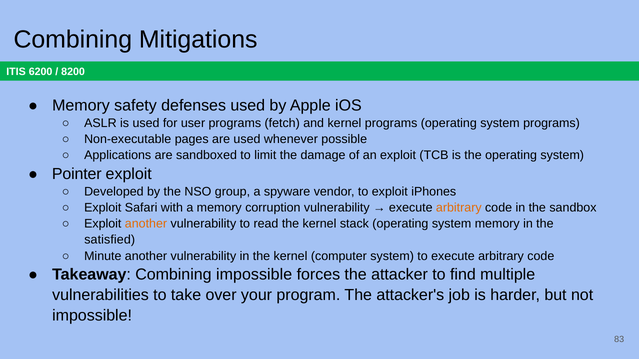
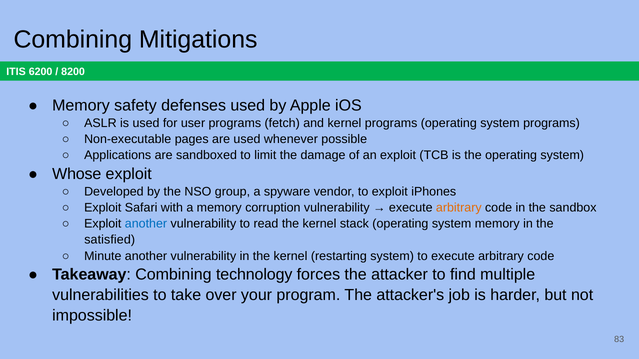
Pointer: Pointer -> Whose (77, 174)
another colour: orange -> blue (146, 224)
computer: computer -> restarting (339, 256)
Combining impossible: impossible -> technology (254, 275)
